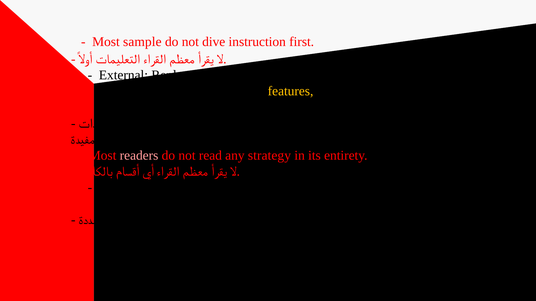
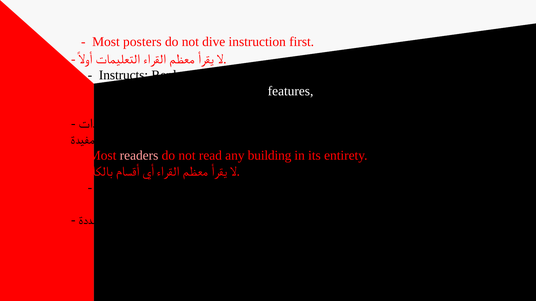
sample: sample -> posters (142, 42)
External: External -> Instructs (123, 75)
features colour: yellow -> white (291, 91)
strategy: strategy -> building (270, 156)
